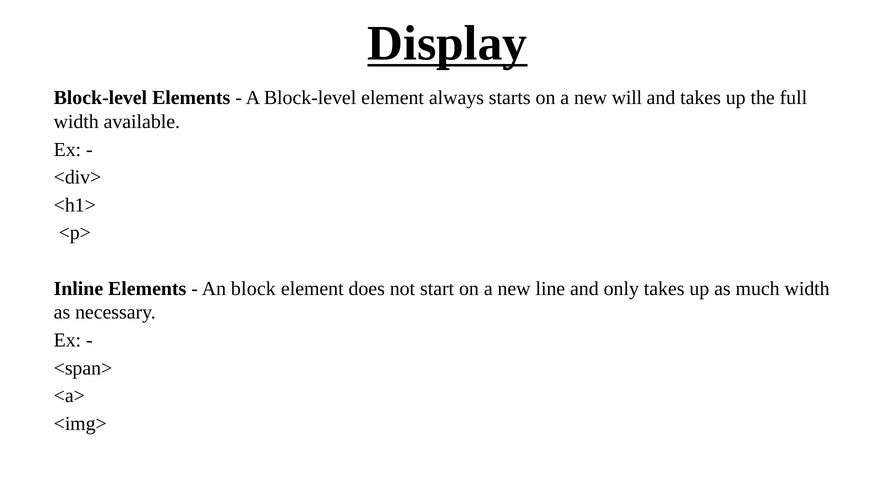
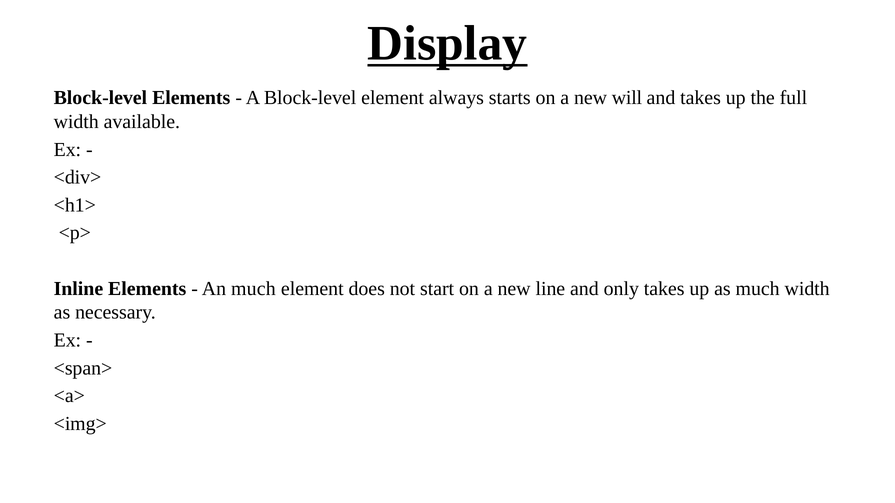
An block: block -> much (253, 289)
